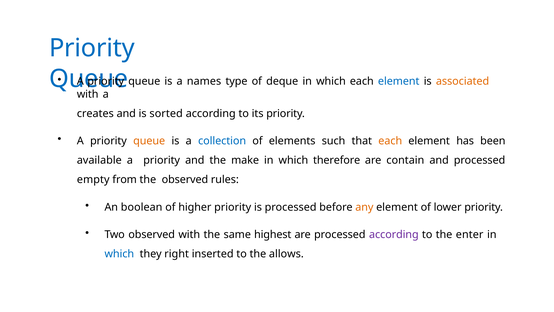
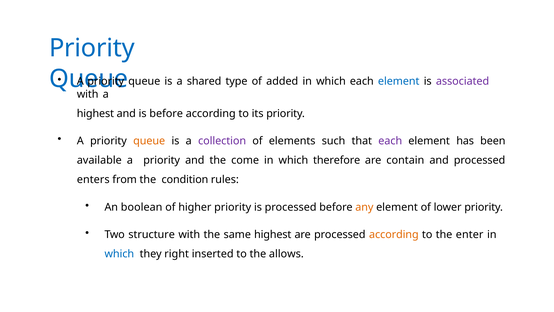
names: names -> shared (204, 81)
deque: deque -> added (282, 81)
associated colour: orange -> purple (463, 81)
creates: creates -> highest (95, 114)
is sorted: sorted -> before (166, 114)
collection colour: blue -> purple (222, 141)
each colour: orange -> purple (390, 141)
make: make -> come (245, 160)
empty: empty -> enters (93, 179)
the observed: observed -> condition (185, 179)
Two observed: observed -> structure (152, 234)
according colour: purple -> orange (394, 234)
